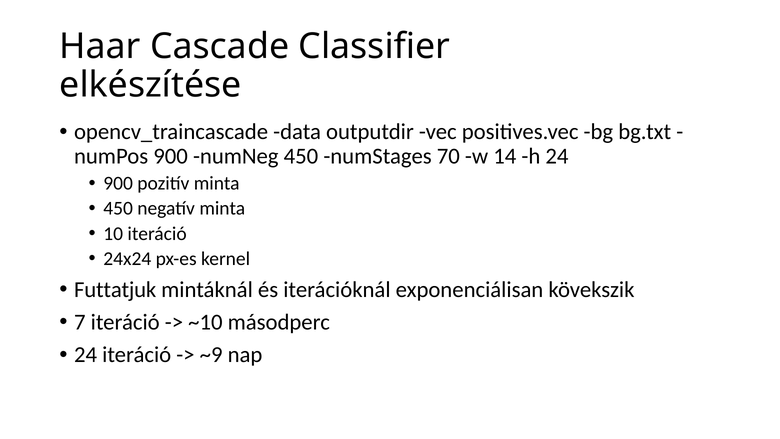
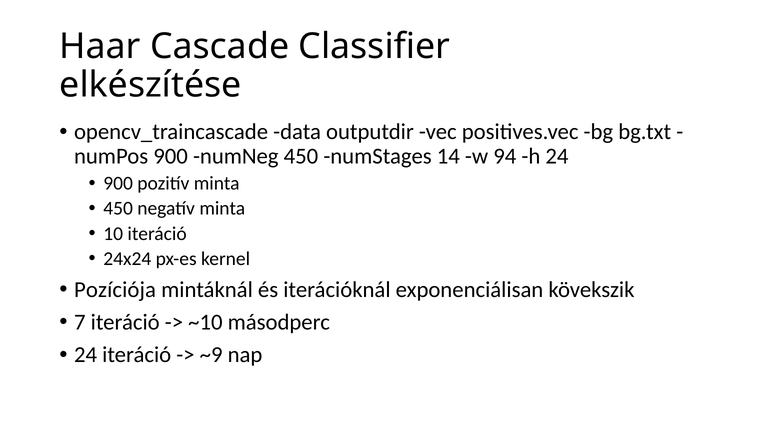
70: 70 -> 14 (448, 156)
14: 14 -> 94 (505, 156)
Futtatjuk: Futtatjuk -> Pozíciója (115, 289)
